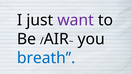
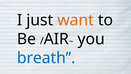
want colour: purple -> orange (76, 20)
